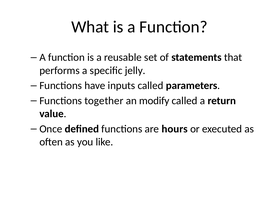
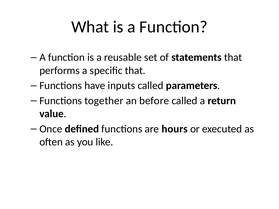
specific jelly: jelly -> that (135, 71)
modify: modify -> before (154, 101)
